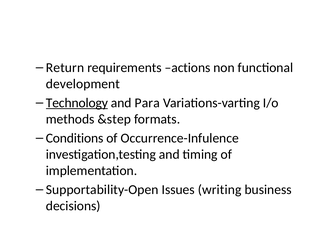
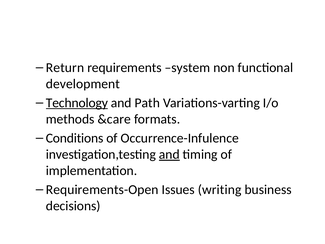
actions: actions -> system (187, 68)
Para: Para -> Path (147, 103)
&step: &step -> &care (114, 119)
and underline: none -> present (169, 154)
Supportability-Open: Supportability-Open -> Requirements-Open (102, 189)
